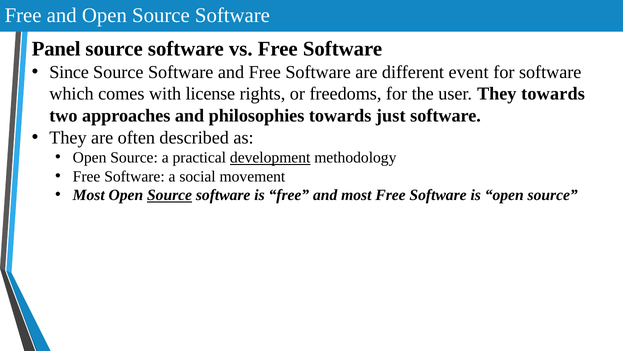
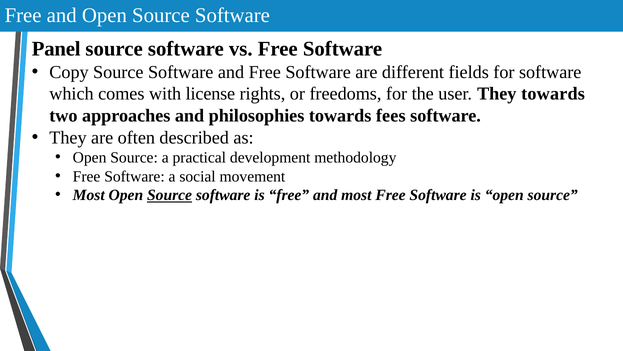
Since: Since -> Copy (69, 72)
event: event -> fields (469, 72)
just: just -> fees (391, 116)
development underline: present -> none (270, 157)
